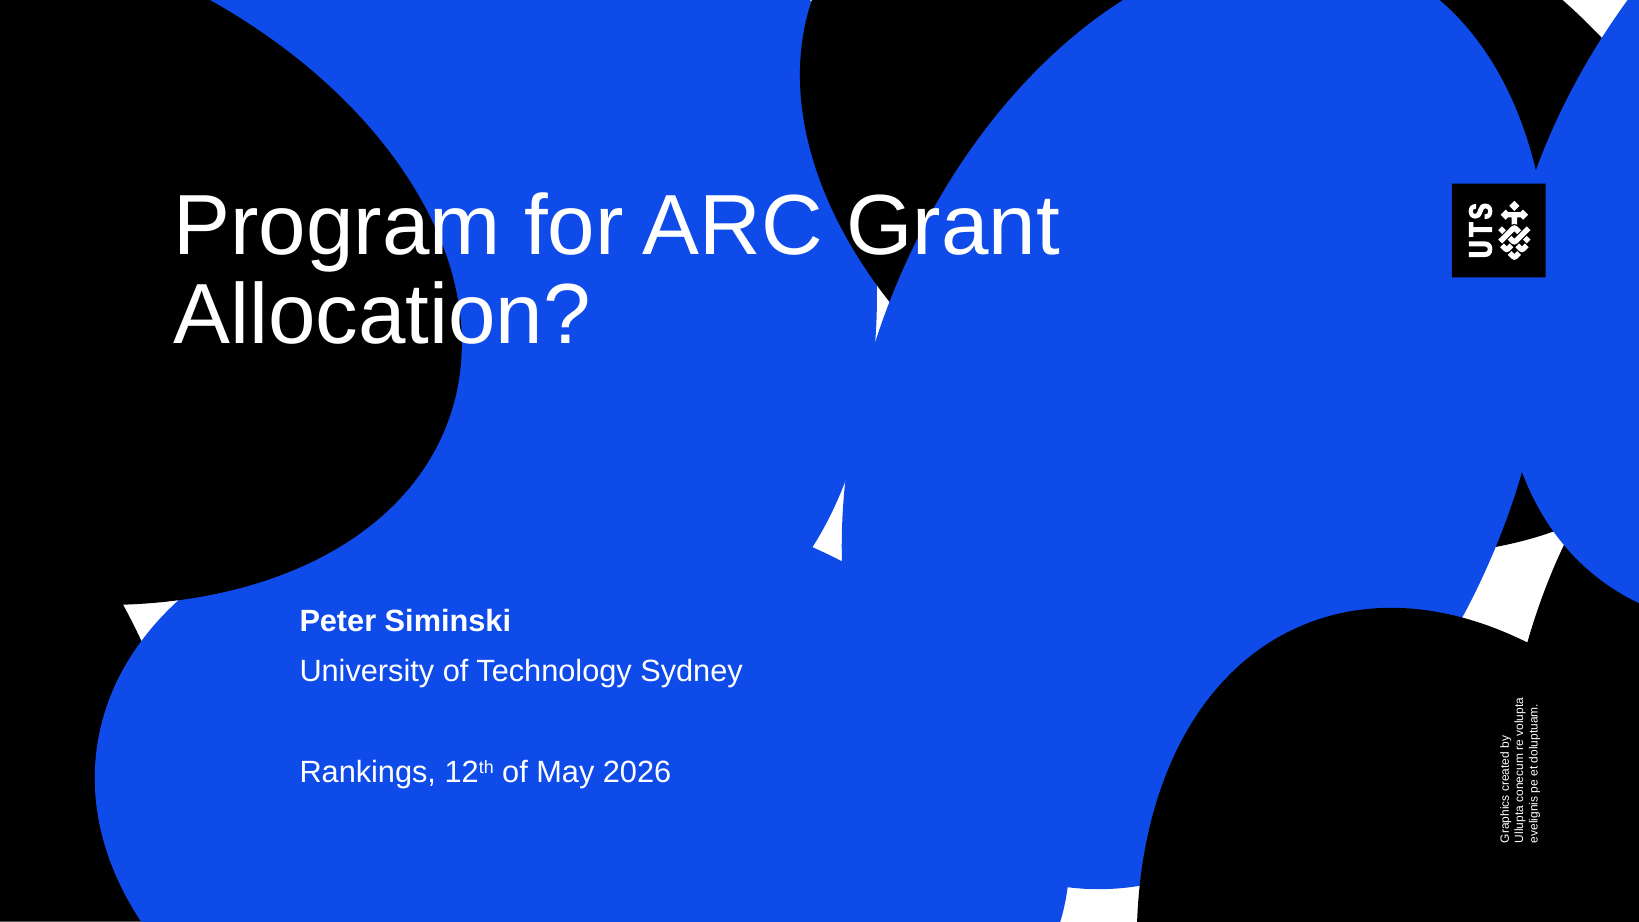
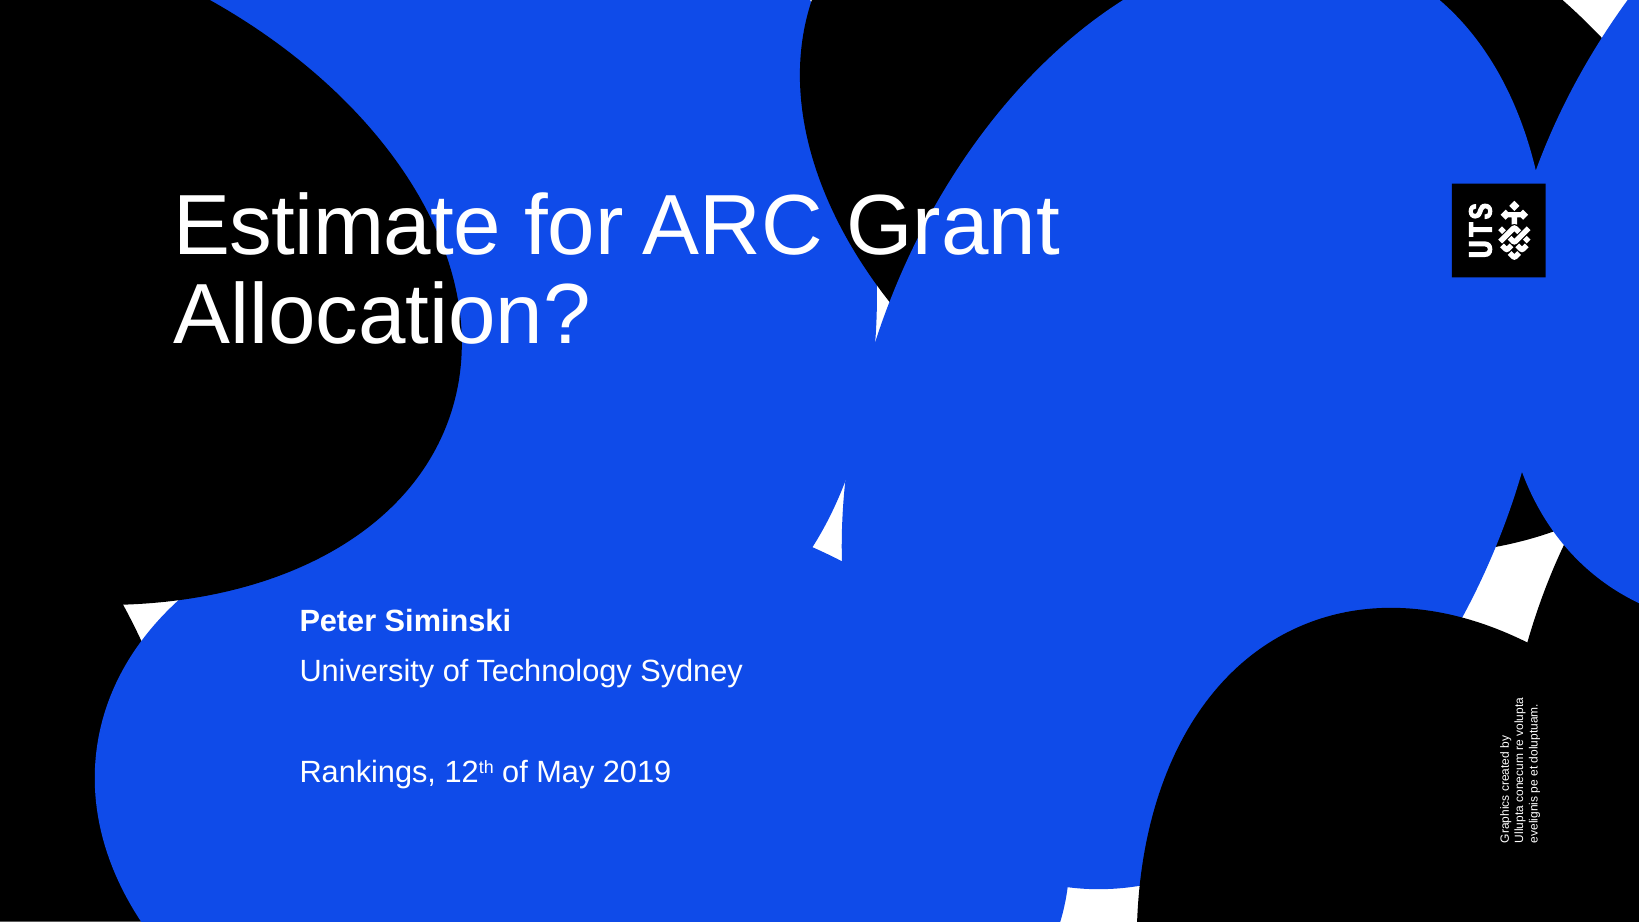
Program: Program -> Estimate (337, 227)
2026: 2026 -> 2019 (637, 772)
